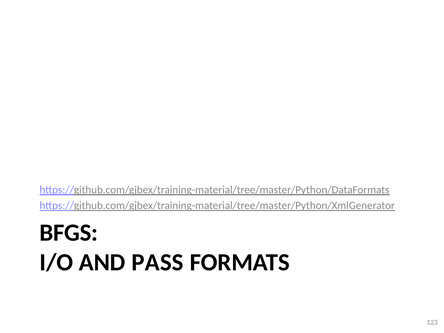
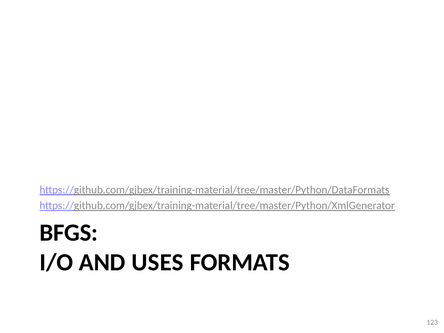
PASS: PASS -> USES (158, 262)
